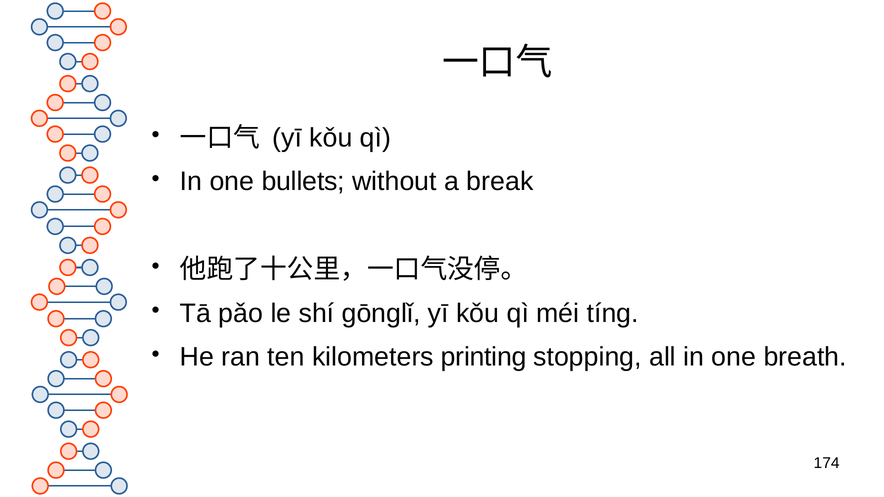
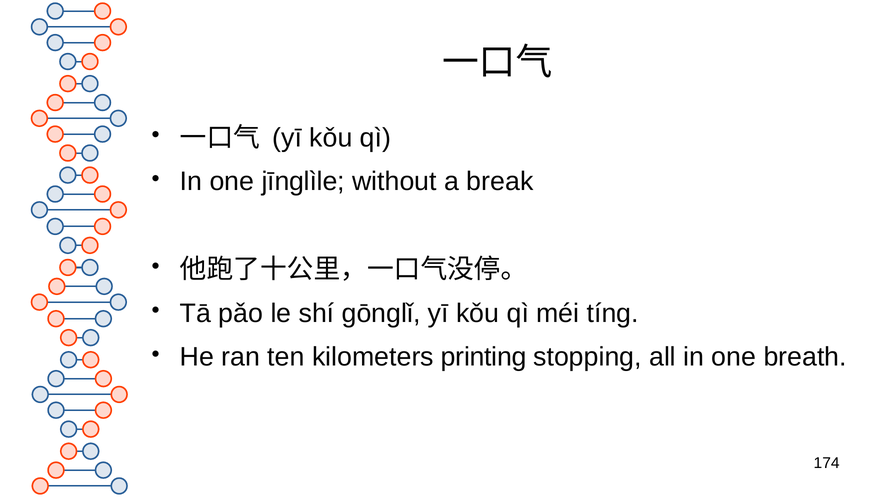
bullets: bullets -> jīnglìle (303, 182)
